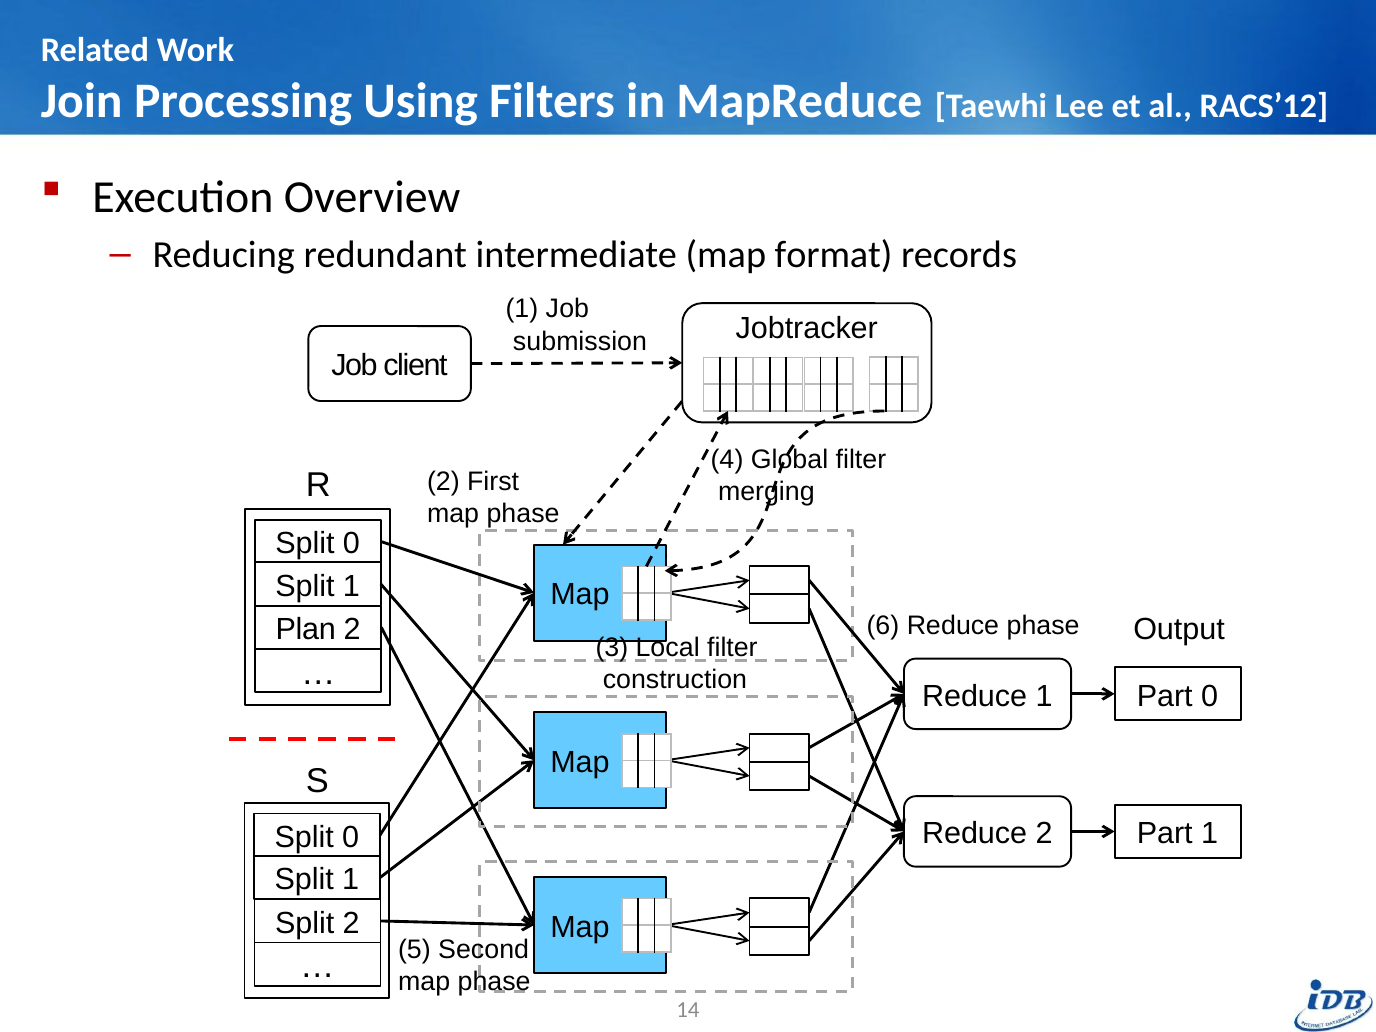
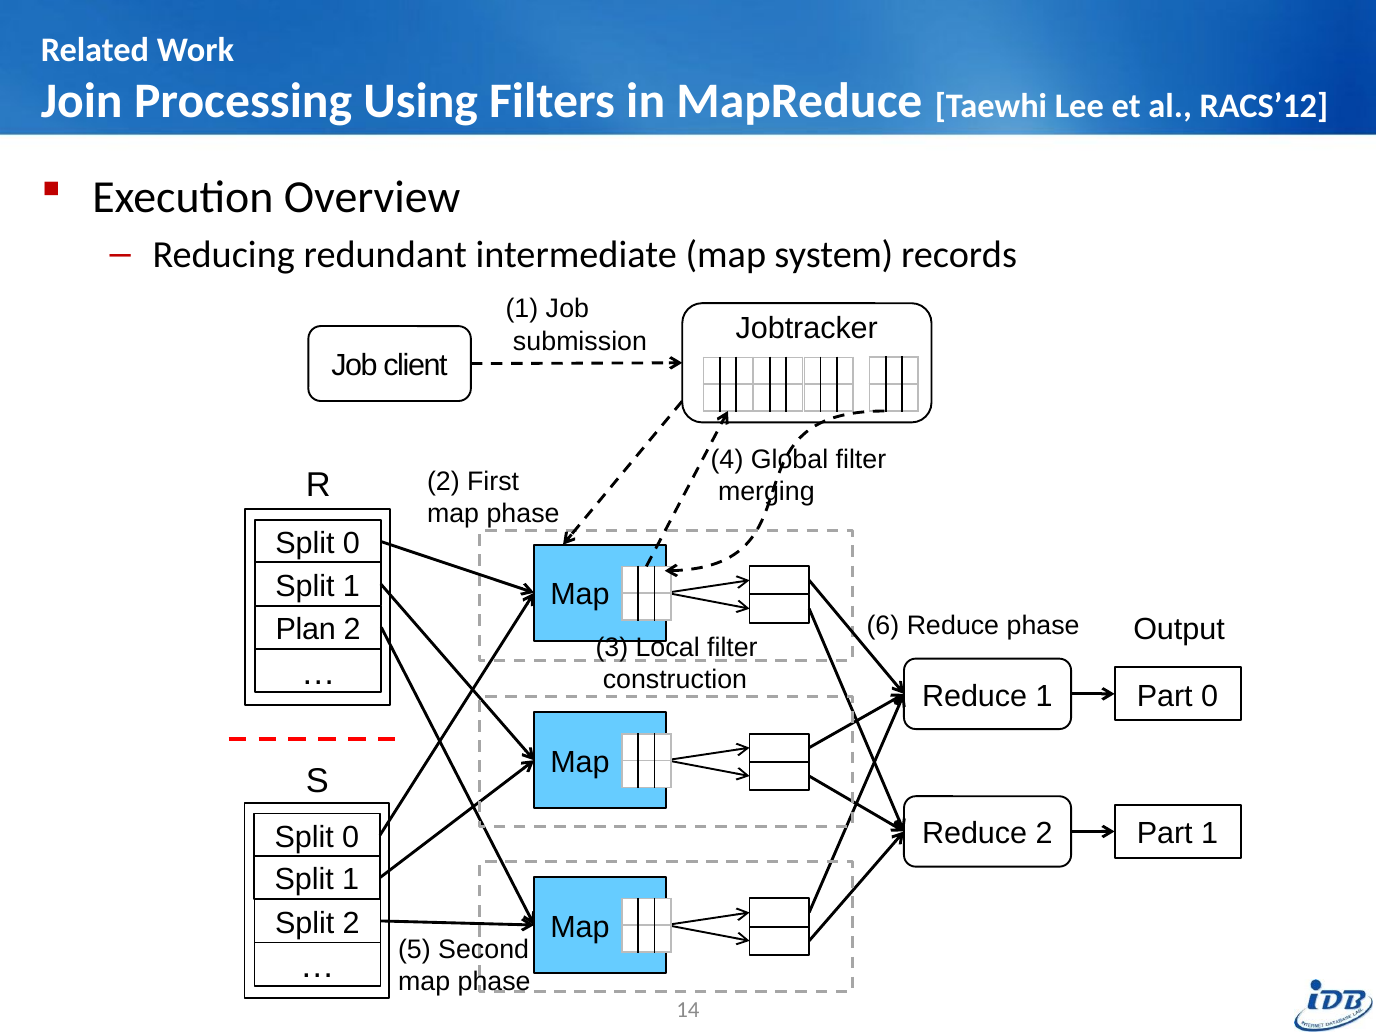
format: format -> system (834, 255)
